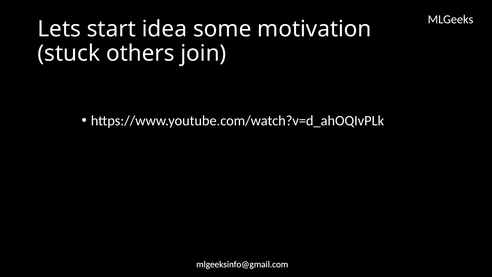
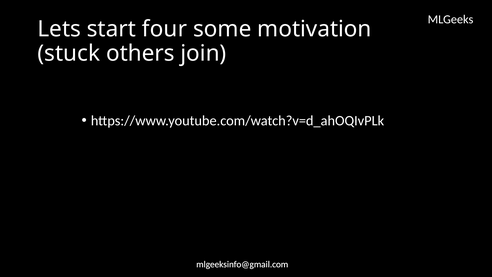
idea: idea -> four (164, 29)
